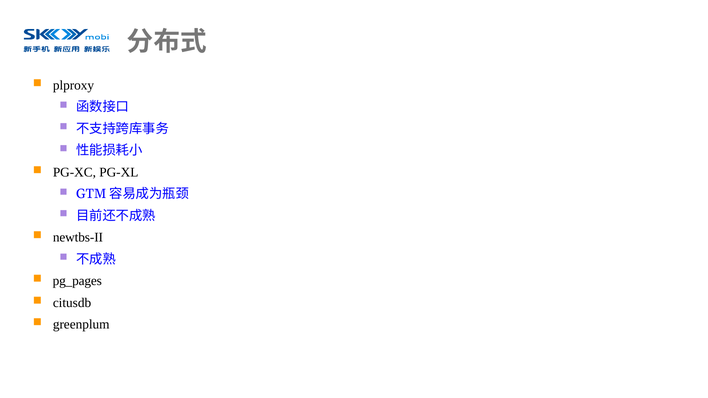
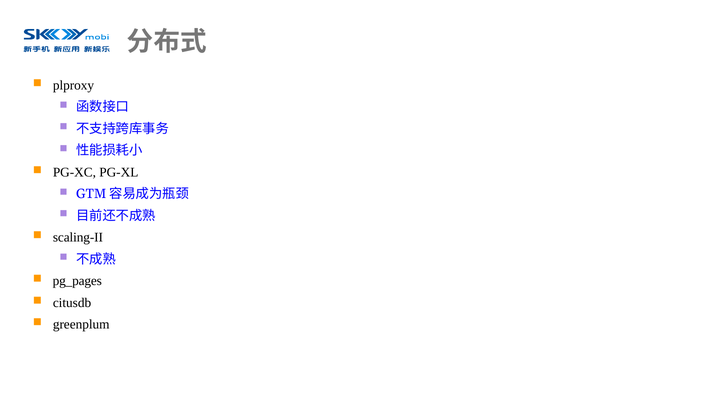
newtbs-II: newtbs-II -> scaling-II (78, 238)
